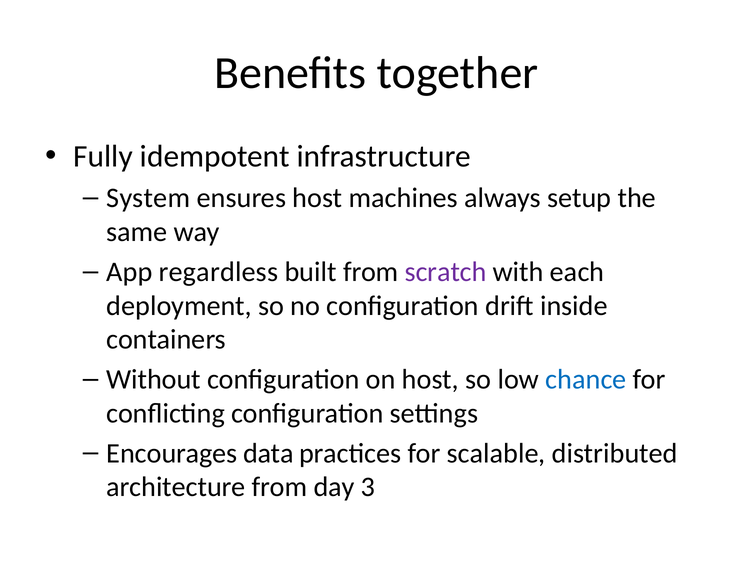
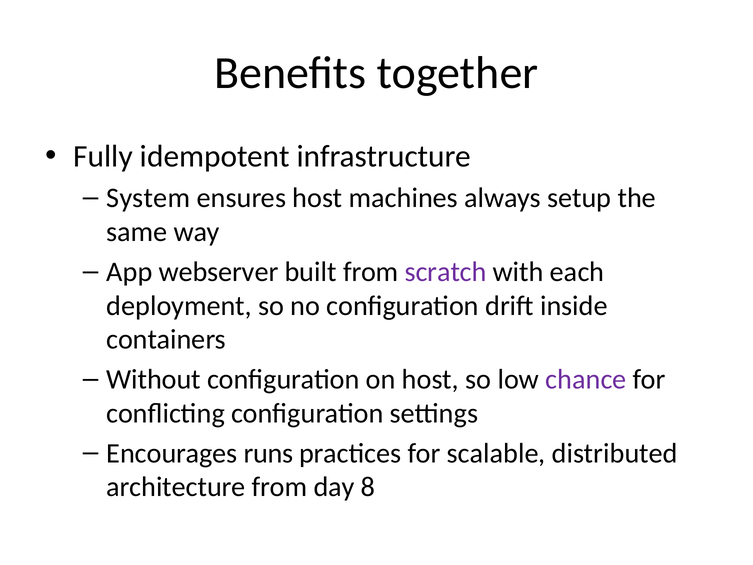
regardless: regardless -> webserver (219, 272)
chance colour: blue -> purple (586, 379)
data: data -> runs (268, 453)
3: 3 -> 8 (368, 487)
